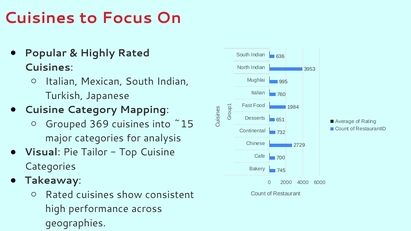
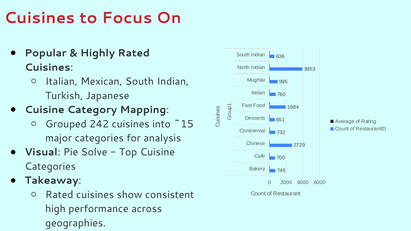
369: 369 -> 242 (99, 124)
Tailor: Tailor -> Solve (94, 152)
